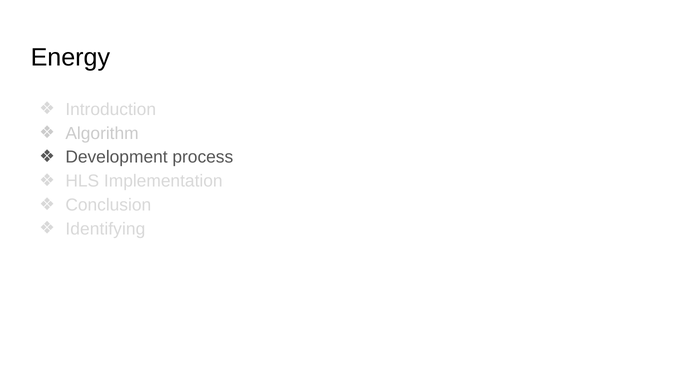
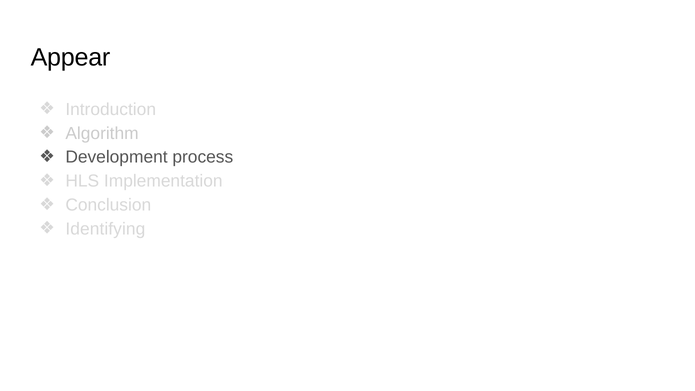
Energy: Energy -> Appear (70, 58)
